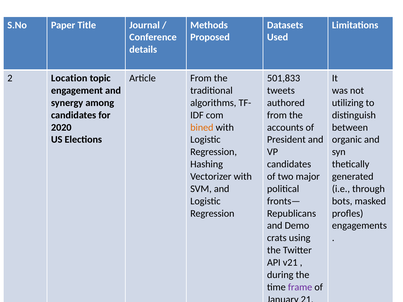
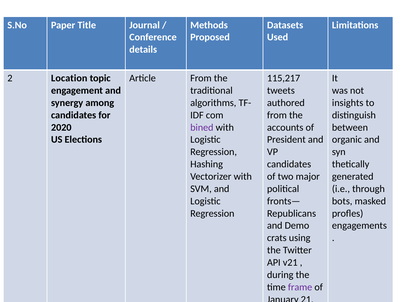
501,833: 501,833 -> 115,217 (284, 78)
utilizing: utilizing -> insights (348, 103)
bined colour: orange -> purple (202, 127)
